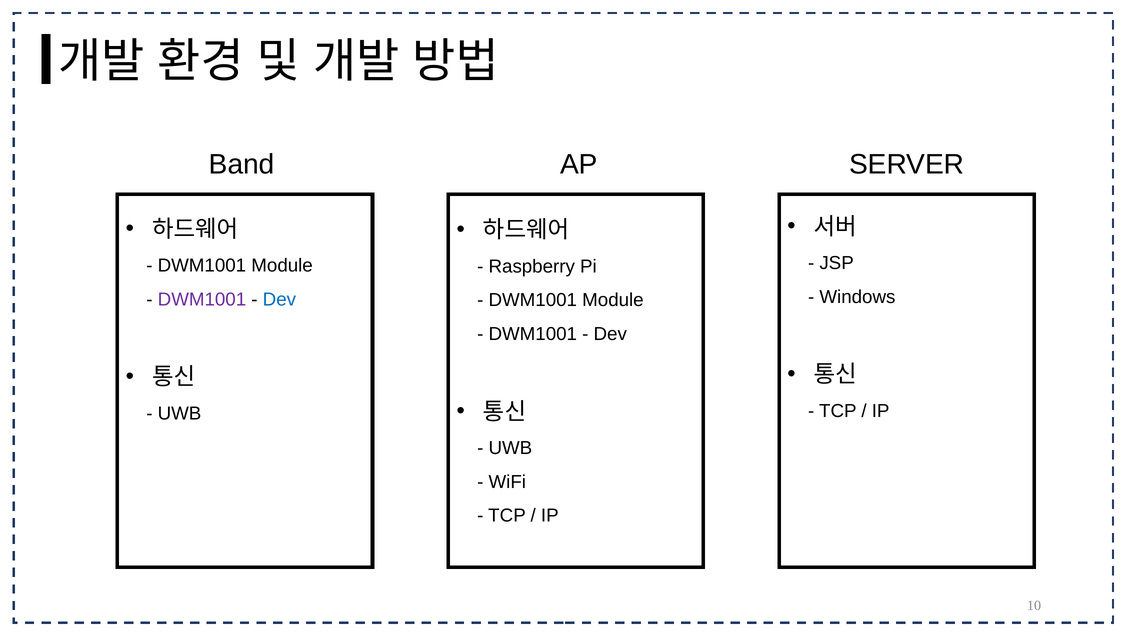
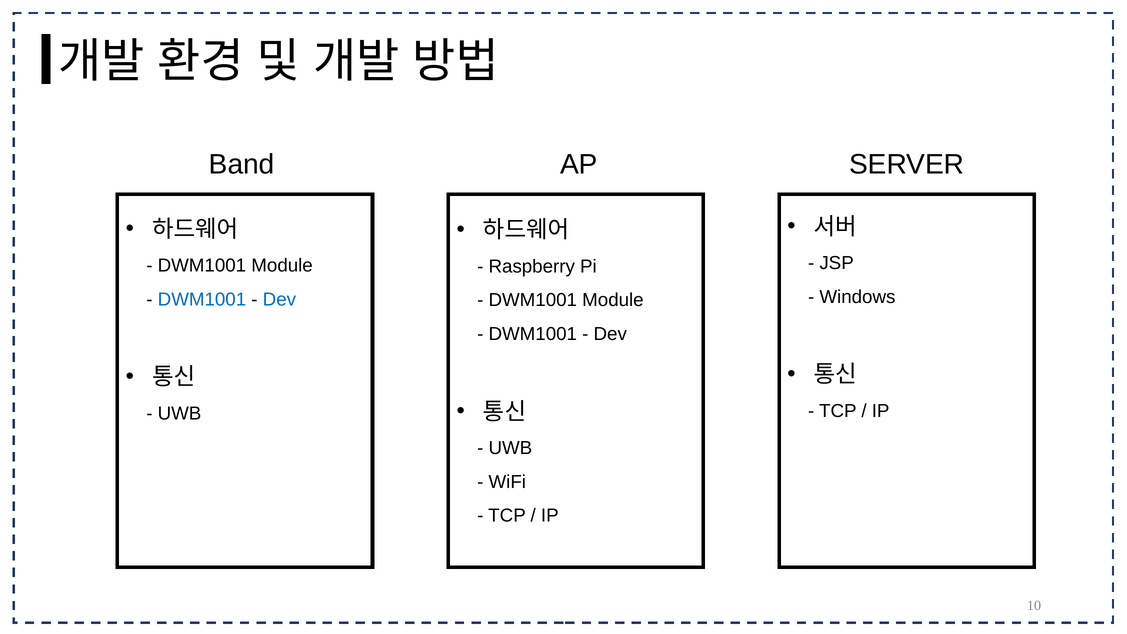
DWM1001 colour: purple -> blue (202, 299)
